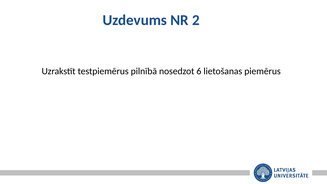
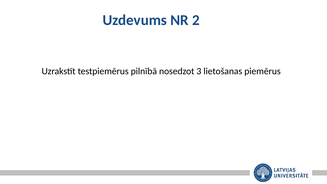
6: 6 -> 3 (199, 71)
